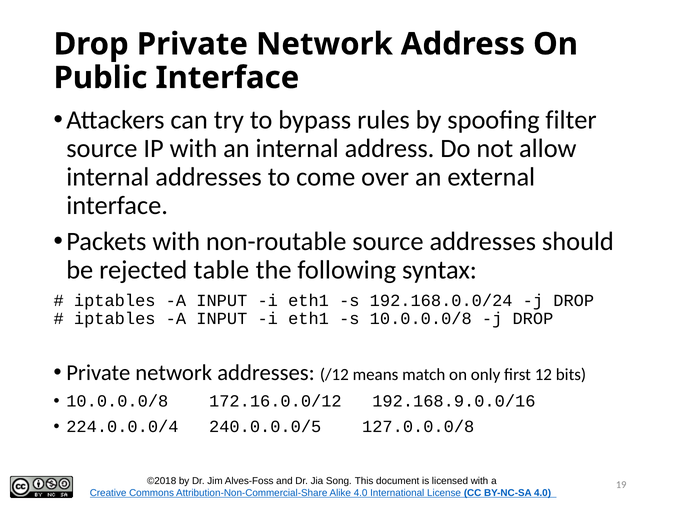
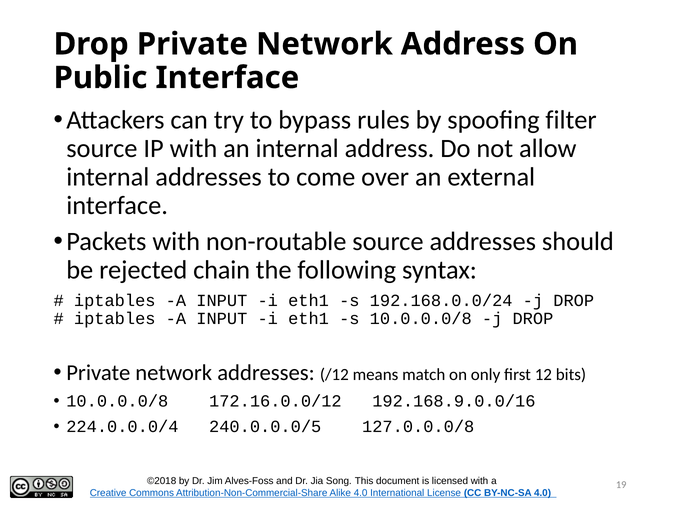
table: table -> chain (222, 270)
